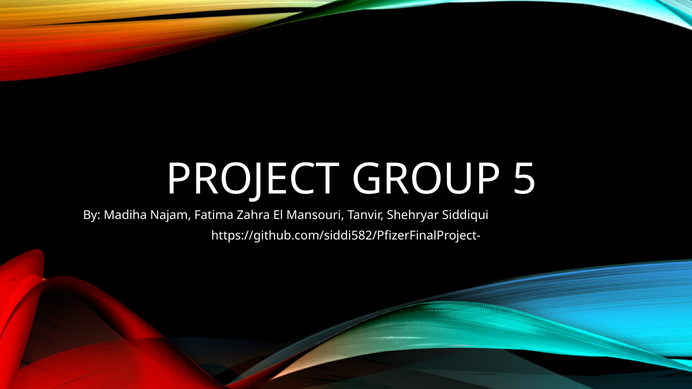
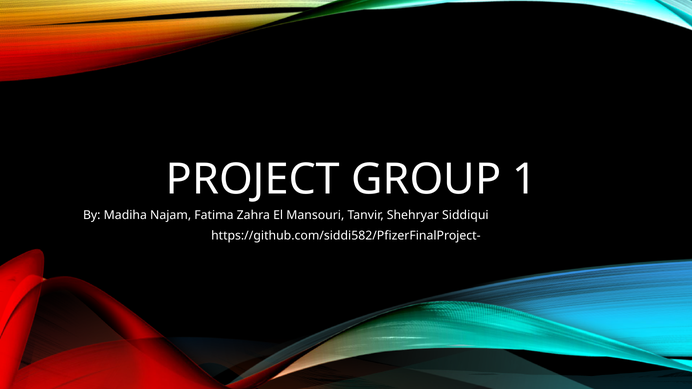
5: 5 -> 1 (525, 180)
